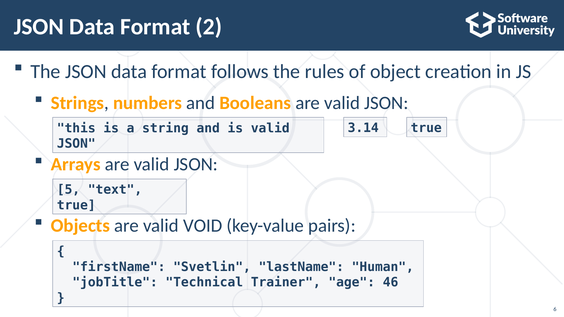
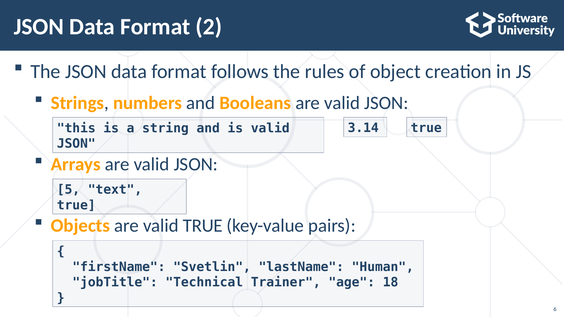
valid VOID: VOID -> TRUE (203, 226)
46: 46 -> 18 (391, 282)
